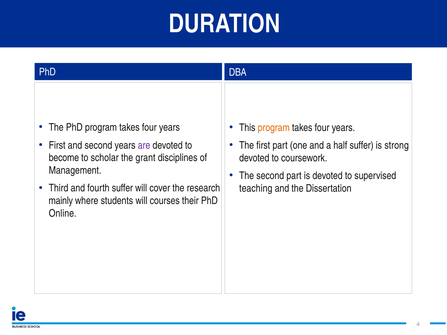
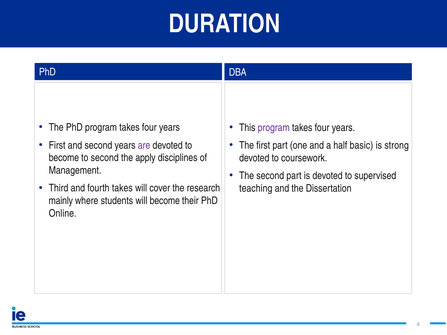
program colour: orange -> purple (274, 128)
half suffer: suffer -> basic (361, 146)
to scholar: scholar -> second (105, 158)
grant: grant -> apply (146, 158)
fourth suffer: suffer -> takes (122, 188)
will courses: courses -> become (165, 201)
